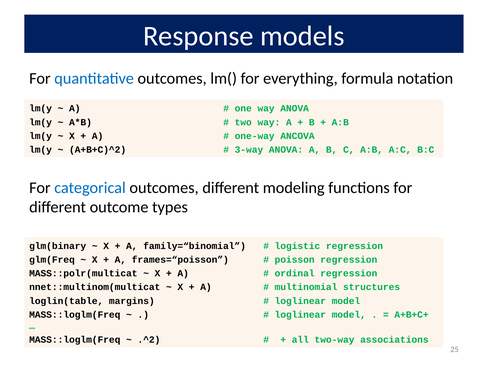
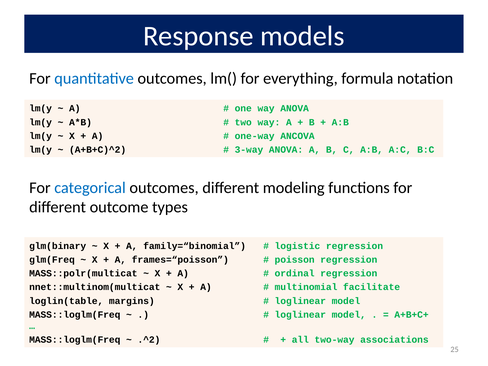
structures: structures -> facilitate (372, 287)
